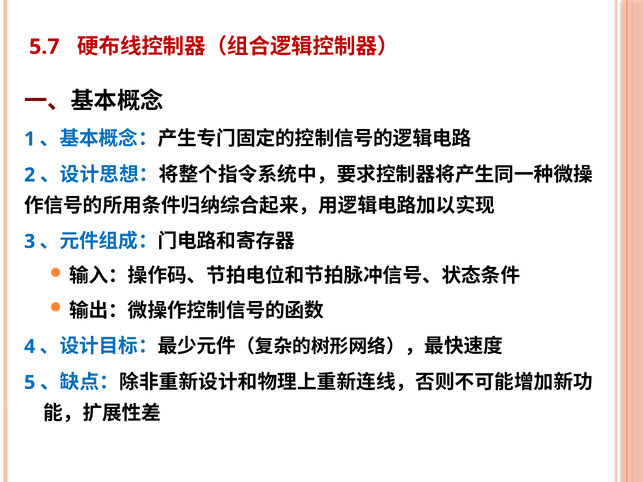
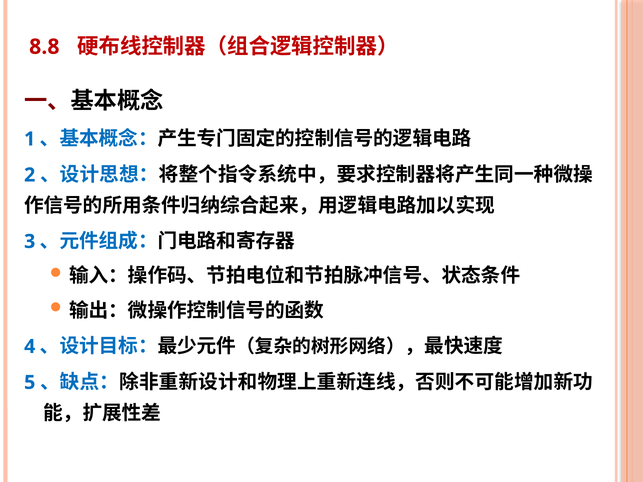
5.7: 5.7 -> 8.8 (44, 47)
